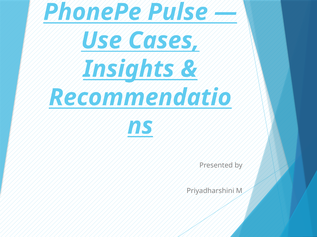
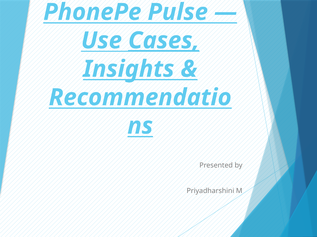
Cases underline: none -> present (164, 41)
